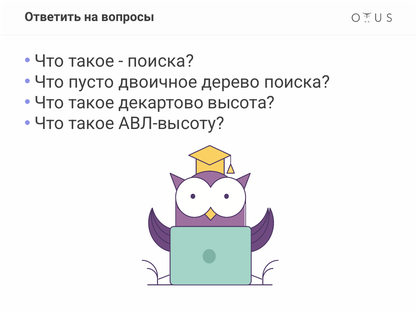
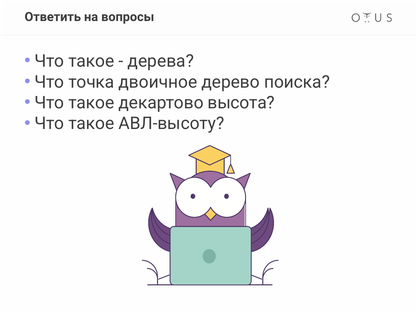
поиска: поиска -> дерева (161, 61)
пусто: пусто -> точка (91, 82)
